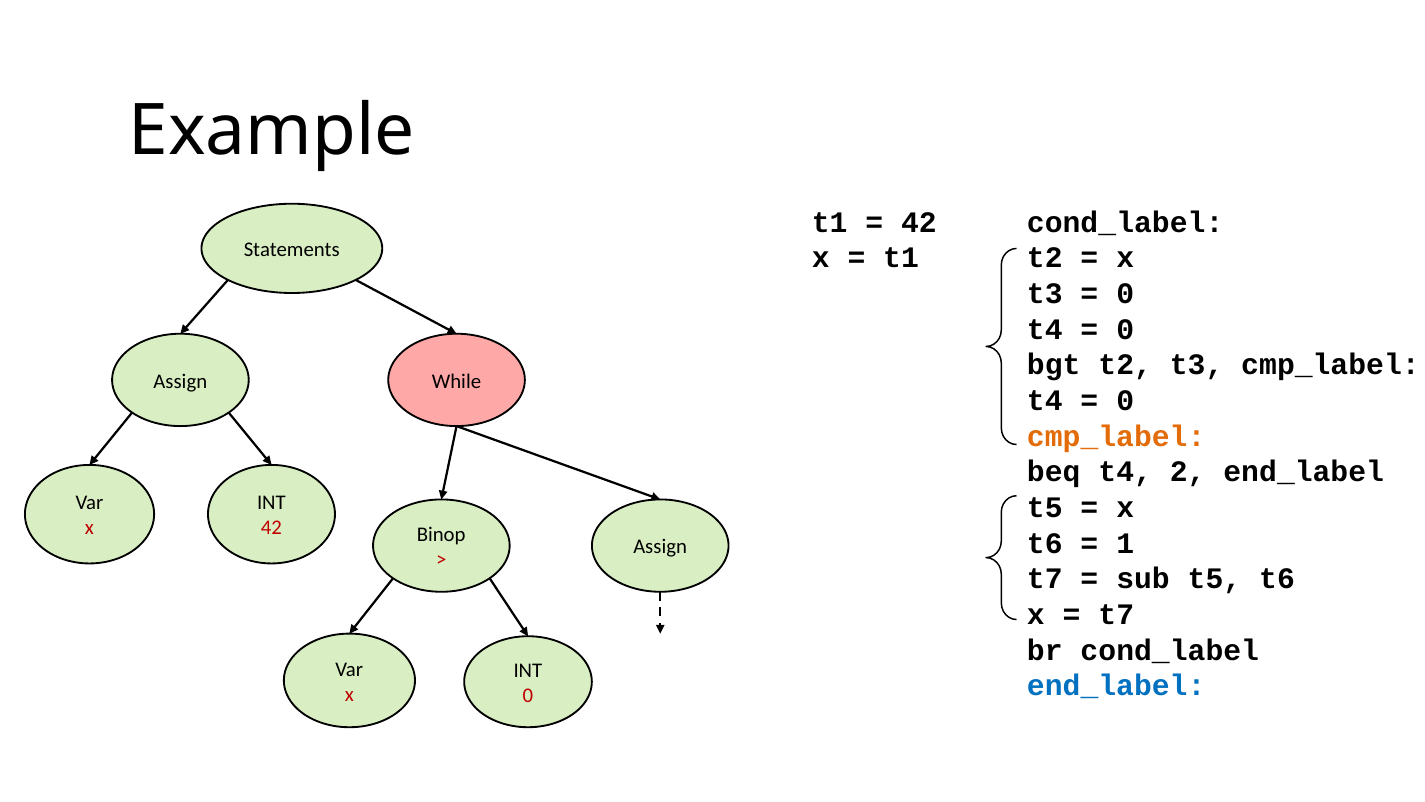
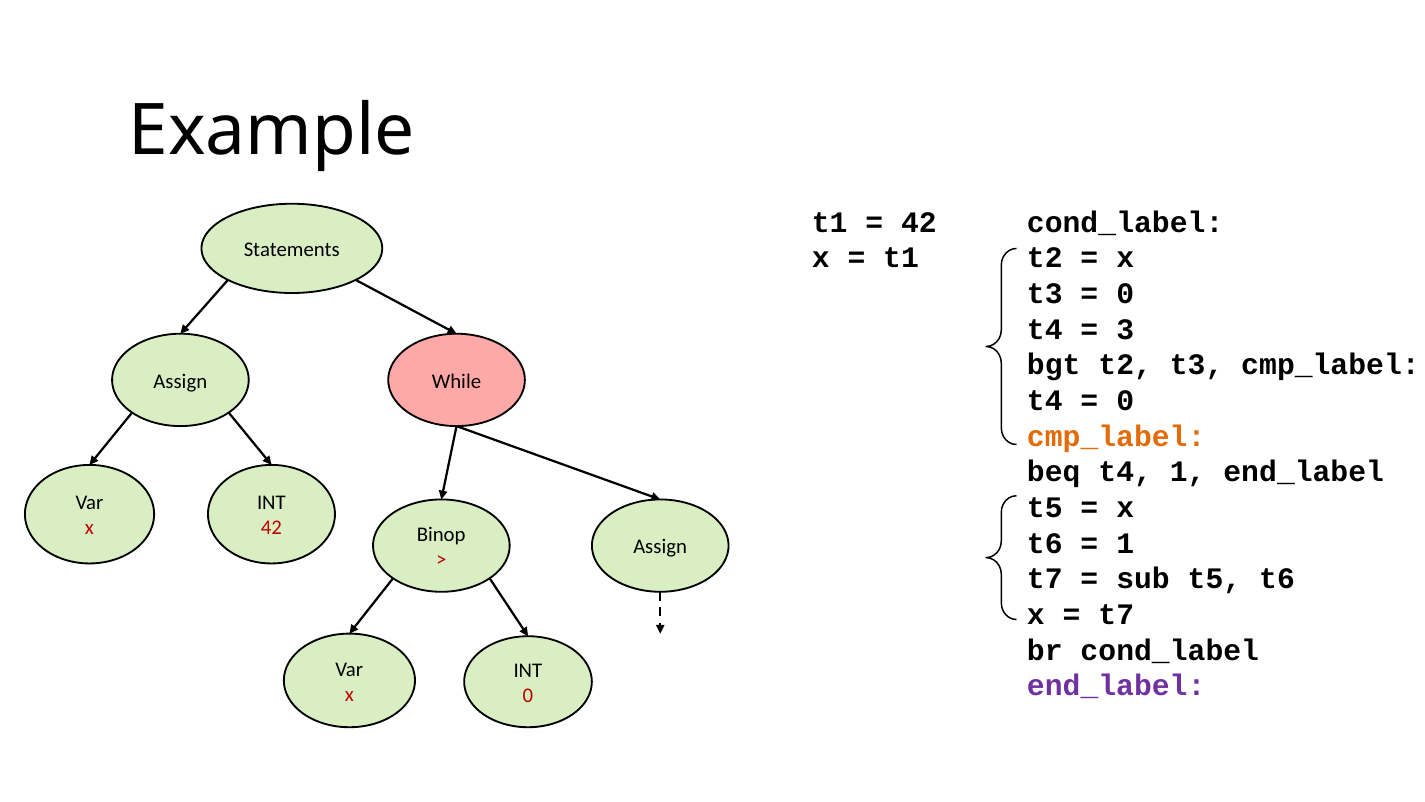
0: 0 -> 3 (1125, 329)
t4 2: 2 -> 1 (1188, 472)
end_label colour: blue -> purple (1116, 686)
